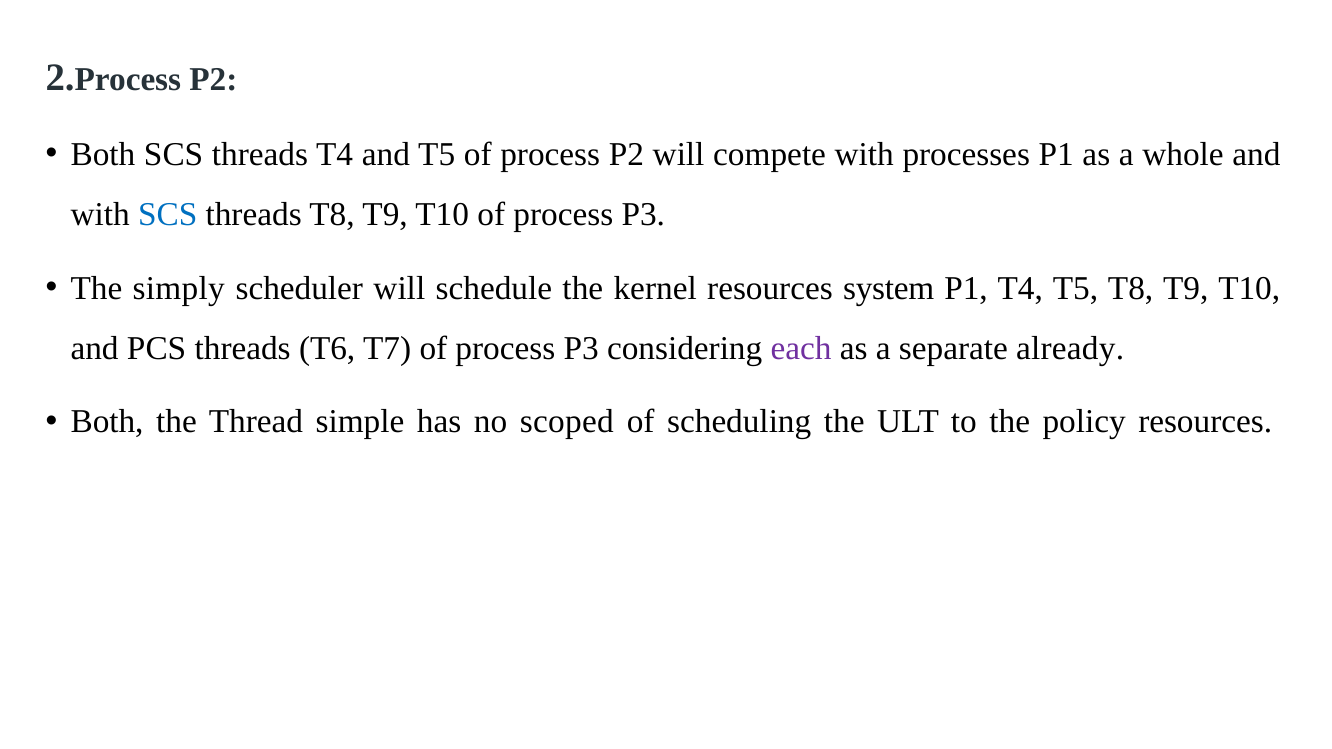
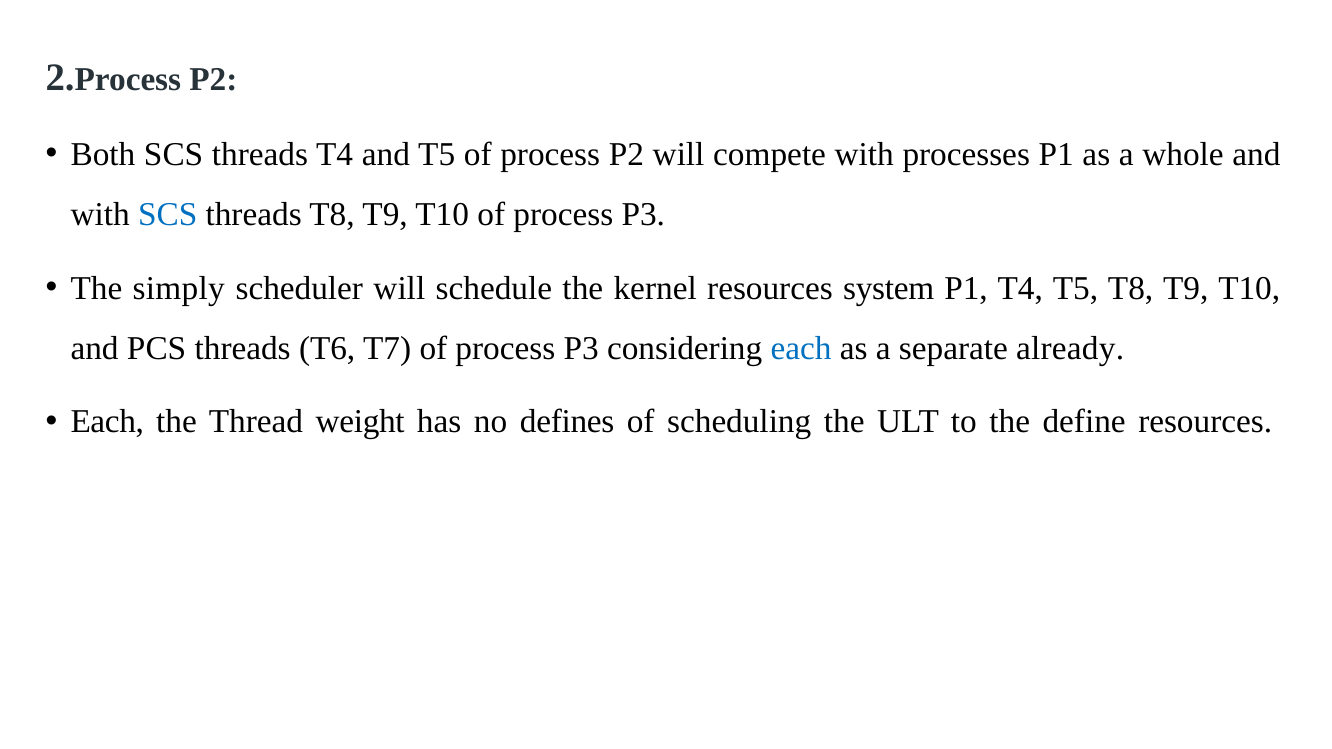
each colour: purple -> blue (801, 348)
Both: Both -> Each (107, 422)
simple: simple -> weight (360, 422)
scoped: scoped -> defines (567, 422)
policy: policy -> define (1084, 422)
